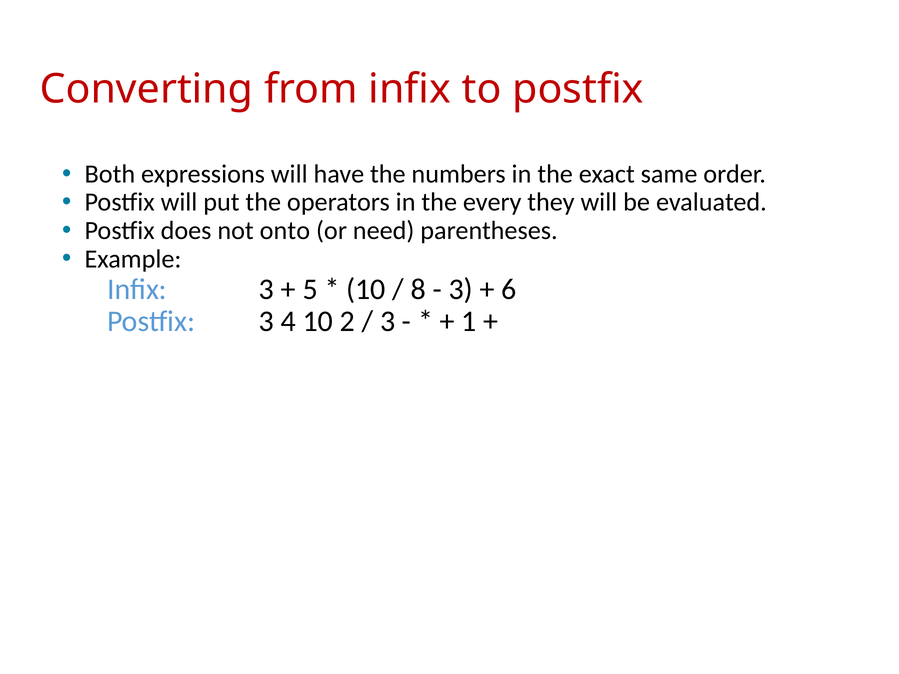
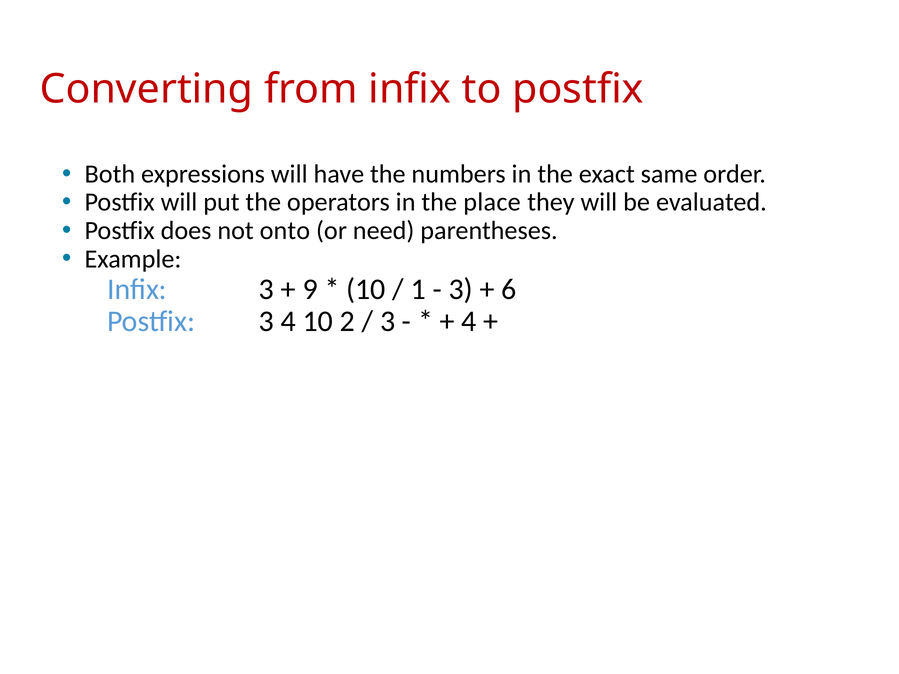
every: every -> place (492, 202)
5: 5 -> 9 (310, 289)
8: 8 -> 1 (418, 289)
1: 1 -> 4 (469, 322)
